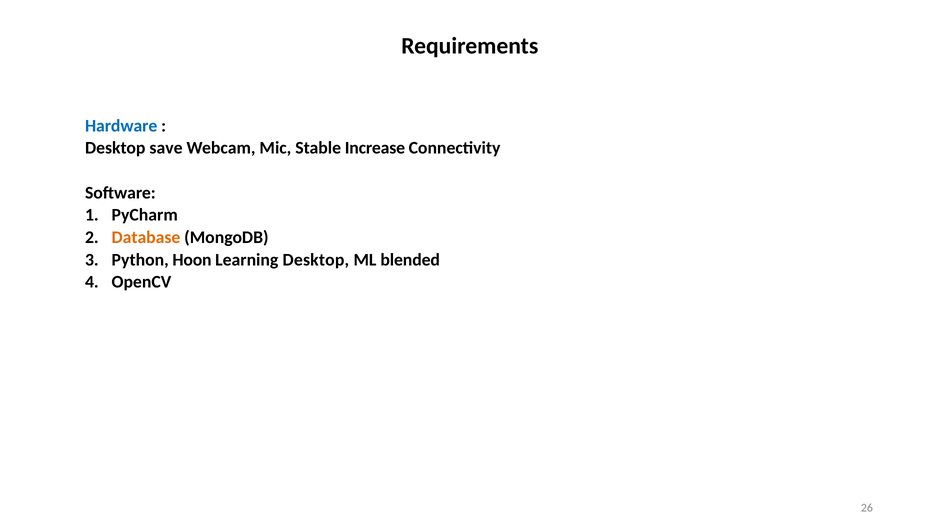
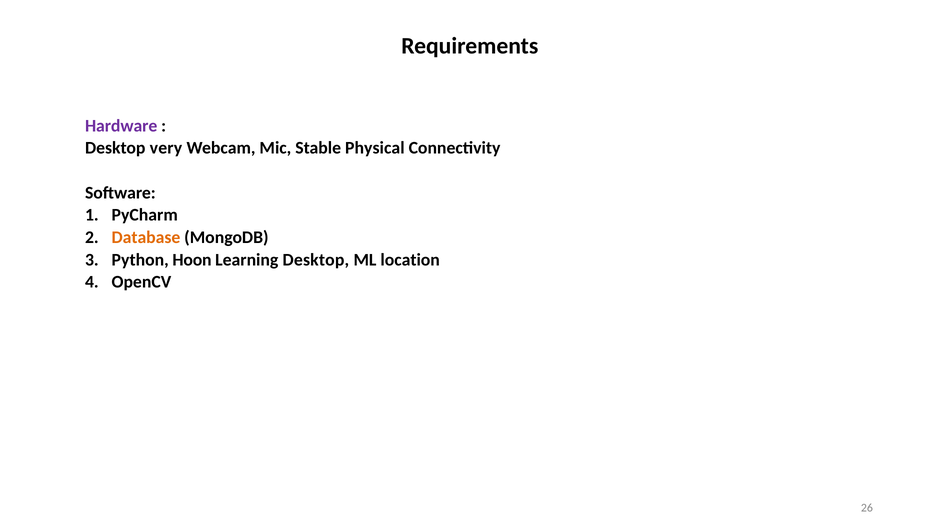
Hardware colour: blue -> purple (121, 126)
save: save -> very (166, 148)
Increase: Increase -> Physical (375, 148)
blended: blended -> location (410, 259)
